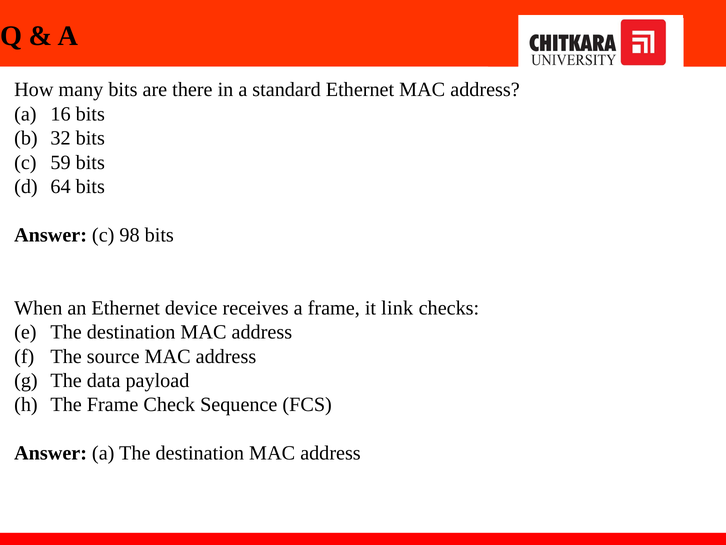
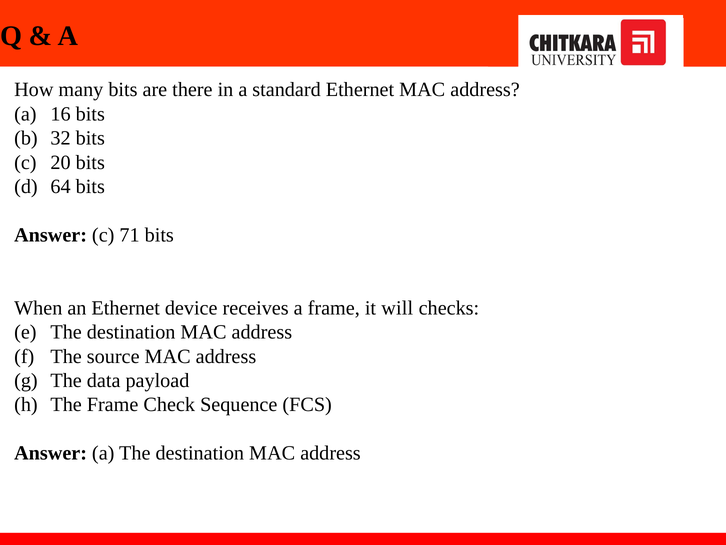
59: 59 -> 20 (61, 162)
98: 98 -> 71 (130, 235)
link: link -> will (397, 308)
